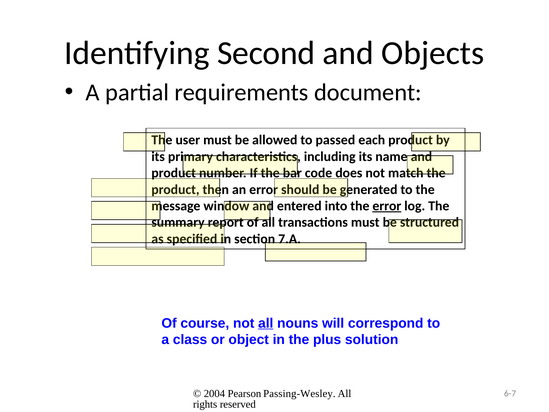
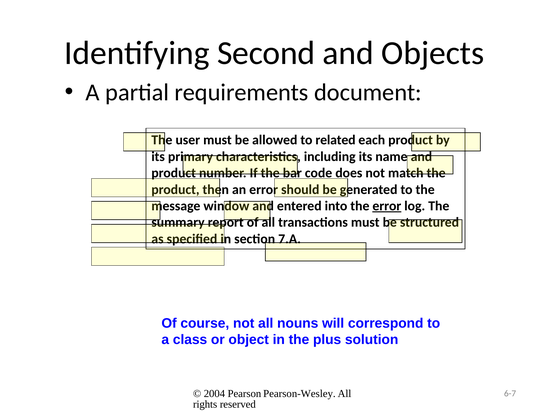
passed: passed -> related (335, 140)
all underline: present -> none (266, 323)
Passing-Wesley: Passing-Wesley -> Pearson-Wesley (299, 393)
